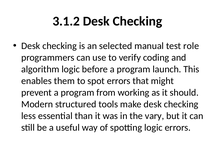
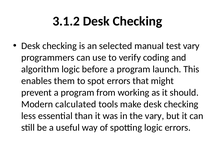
test role: role -> vary (191, 46)
structured: structured -> calculated (76, 104)
